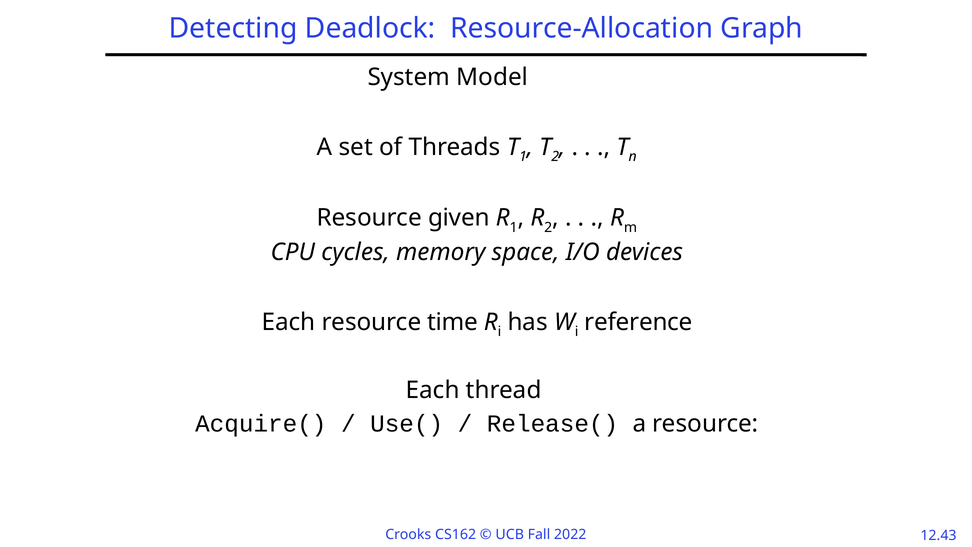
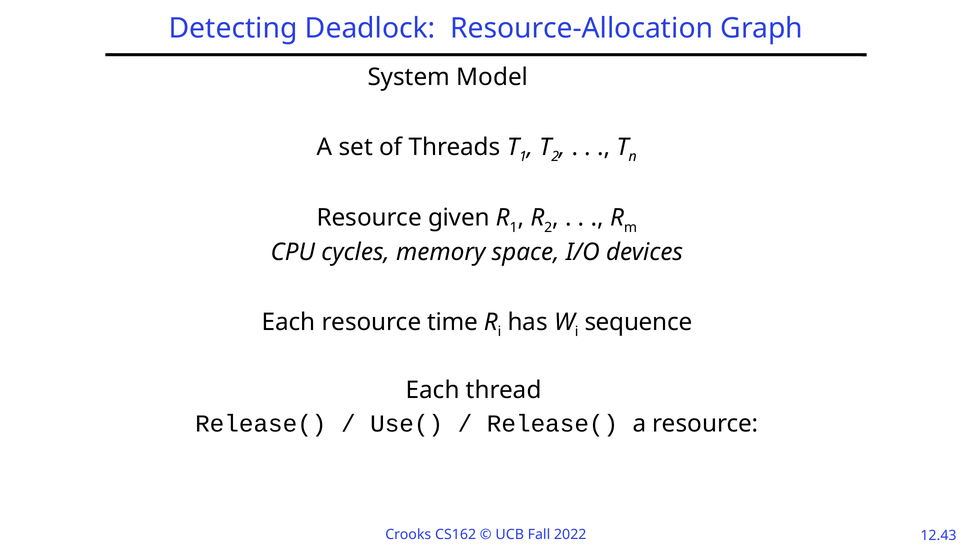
reference: reference -> sequence (638, 322)
Acquire(: Acquire( -> Release( (261, 423)
